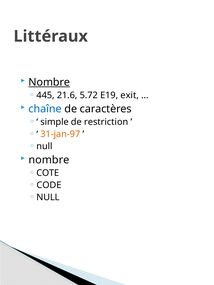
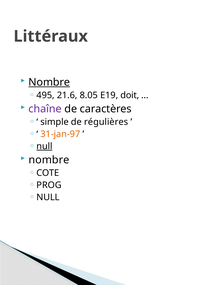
445: 445 -> 495 (46, 95)
5.72: 5.72 -> 8.05 (89, 95)
exit: exit -> doit (130, 95)
chaîne colour: blue -> purple (45, 109)
restriction: restriction -> régulières (106, 122)
null underline: none -> present (44, 146)
CODE: CODE -> PROG (49, 185)
